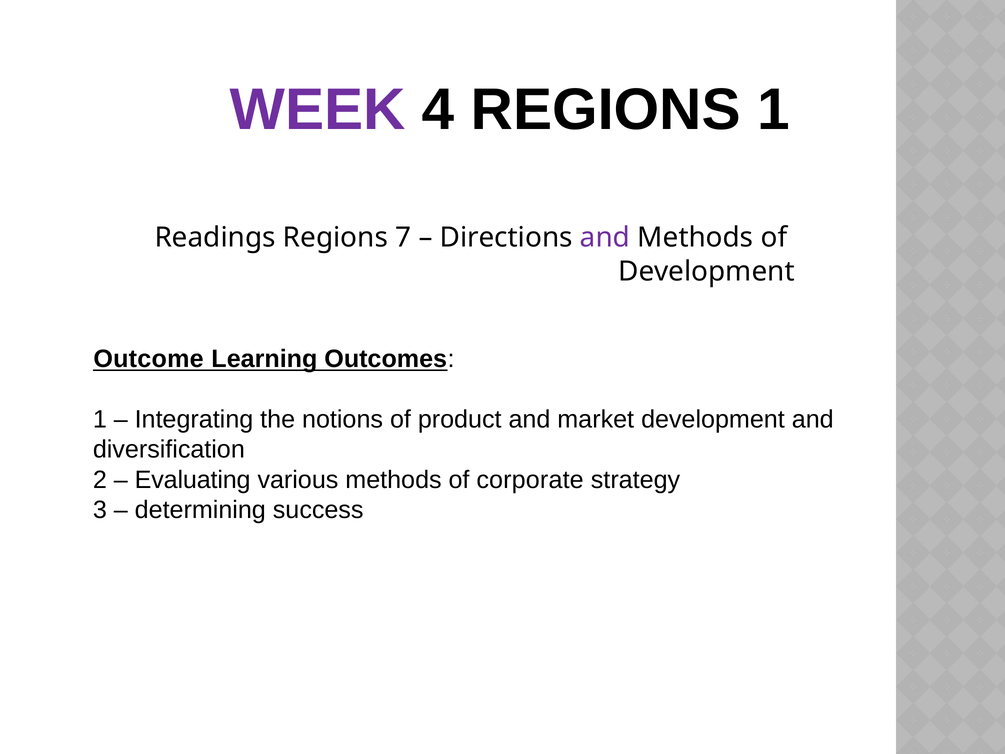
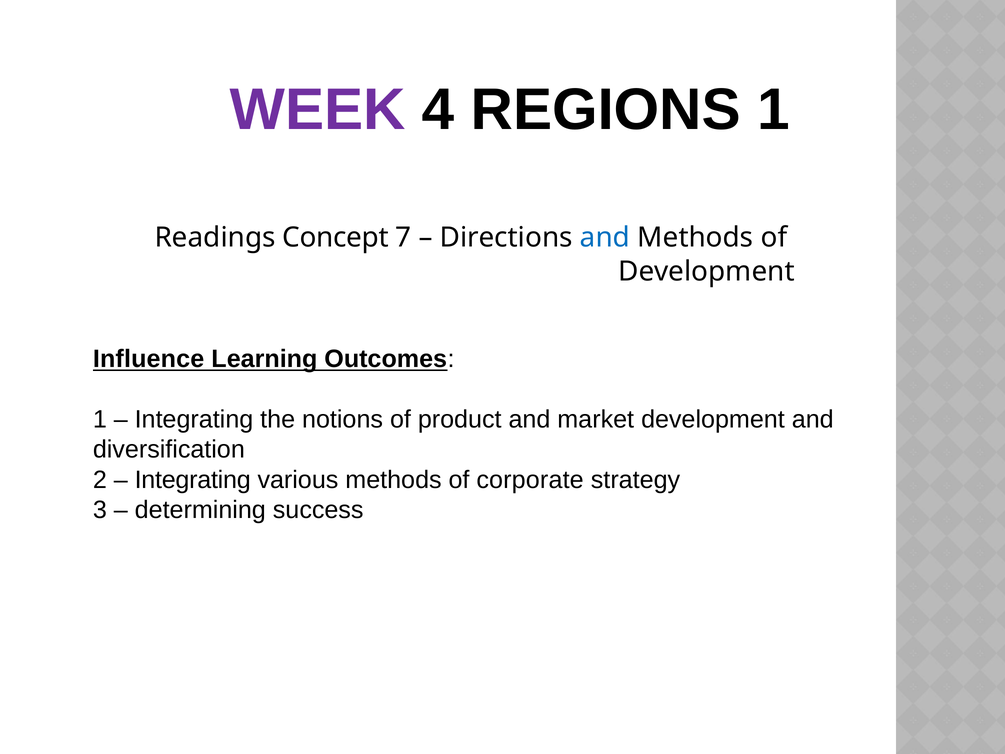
Readings Regions: Regions -> Concept (336, 238)
and colour: purple -> blue (605, 238)
Outcome: Outcome -> Influence (149, 359)
Evaluating: Evaluating -> Integrating (193, 480)
